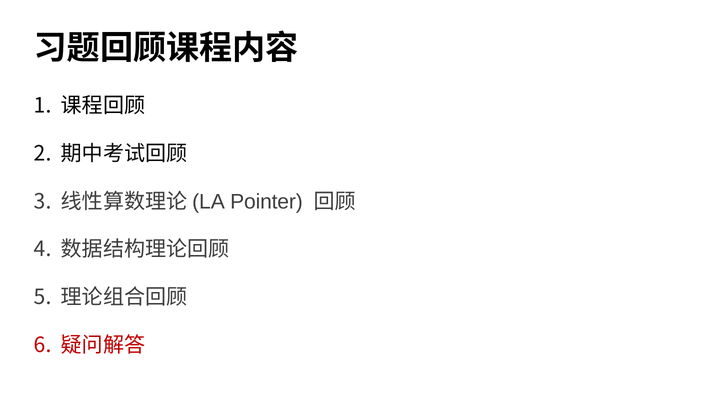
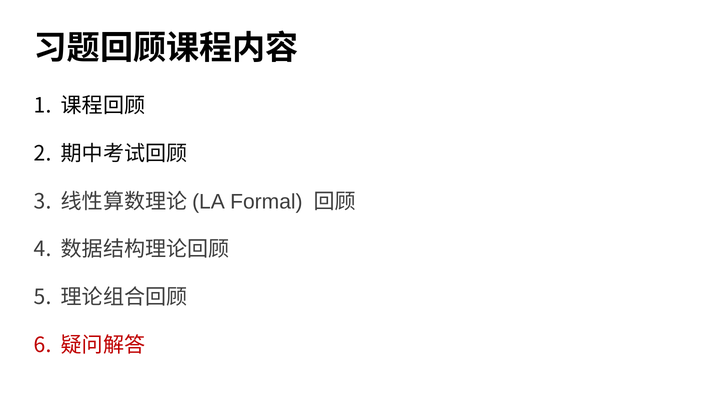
Pointer: Pointer -> Formal (266, 202)
